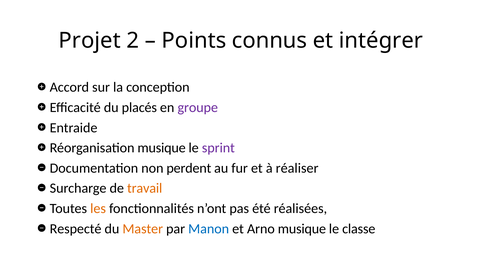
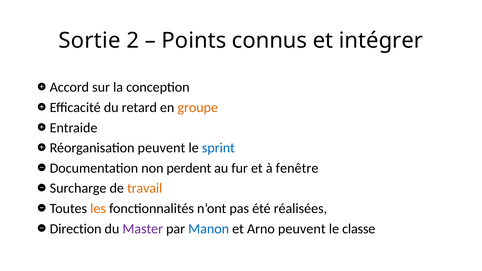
Projet: Projet -> Sortie (90, 40)
placés: placés -> retard (139, 108)
groupe colour: purple -> orange (198, 108)
Réorganisation musique: musique -> peuvent (161, 148)
sprint colour: purple -> blue (218, 148)
réaliser: réaliser -> fenêtre (297, 168)
Respecté: Respecté -> Direction (76, 229)
Master colour: orange -> purple (143, 229)
Arno musique: musique -> peuvent (302, 229)
